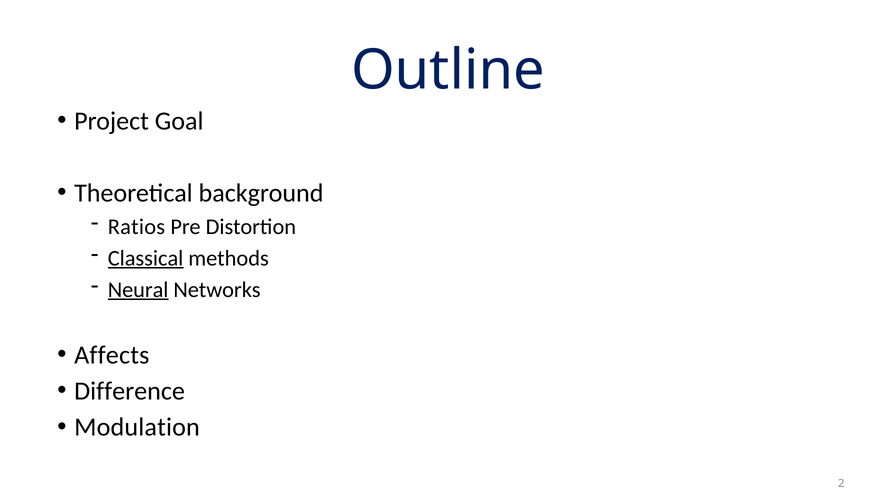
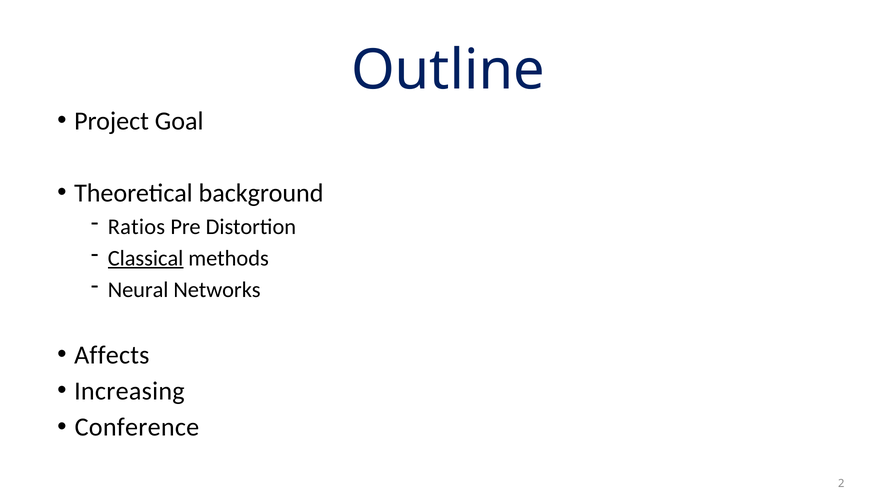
Neural underline: present -> none (138, 290)
Difference: Difference -> Increasing (129, 391)
Modulation: Modulation -> Conference (137, 427)
